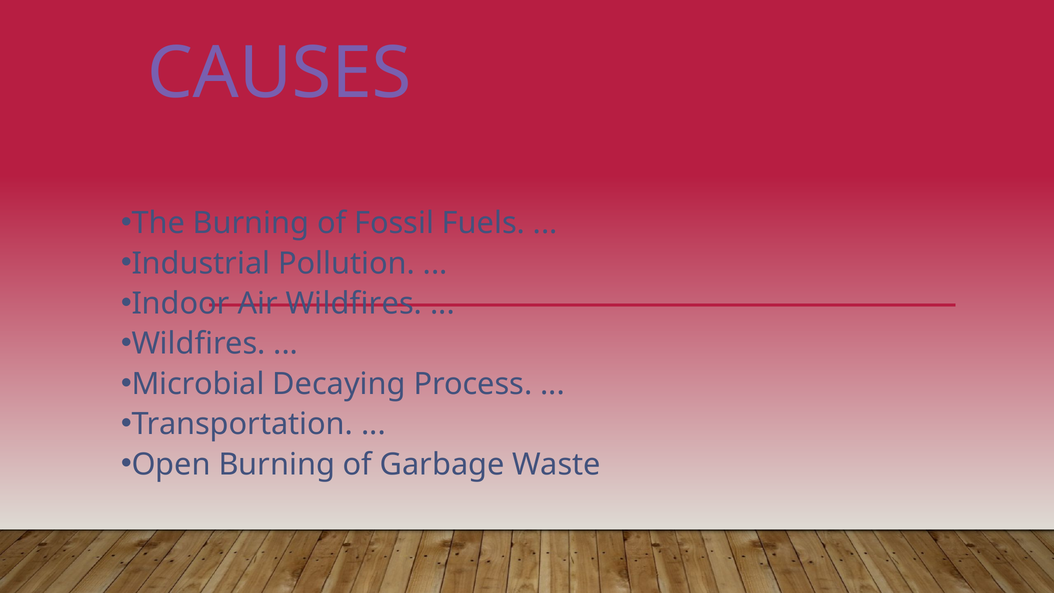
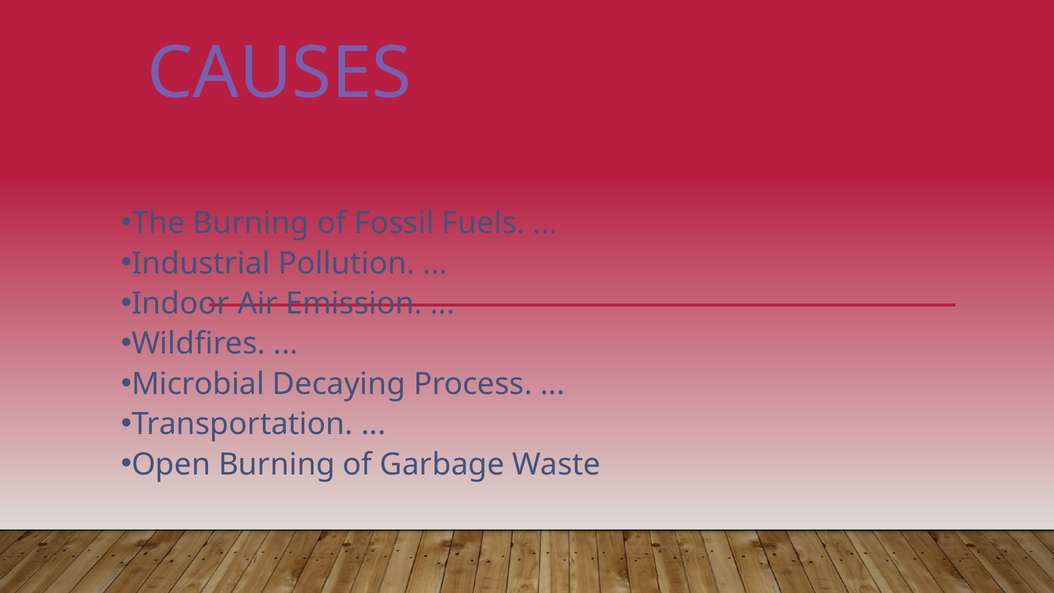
Air Wildfires: Wildfires -> Emission (354, 304)
